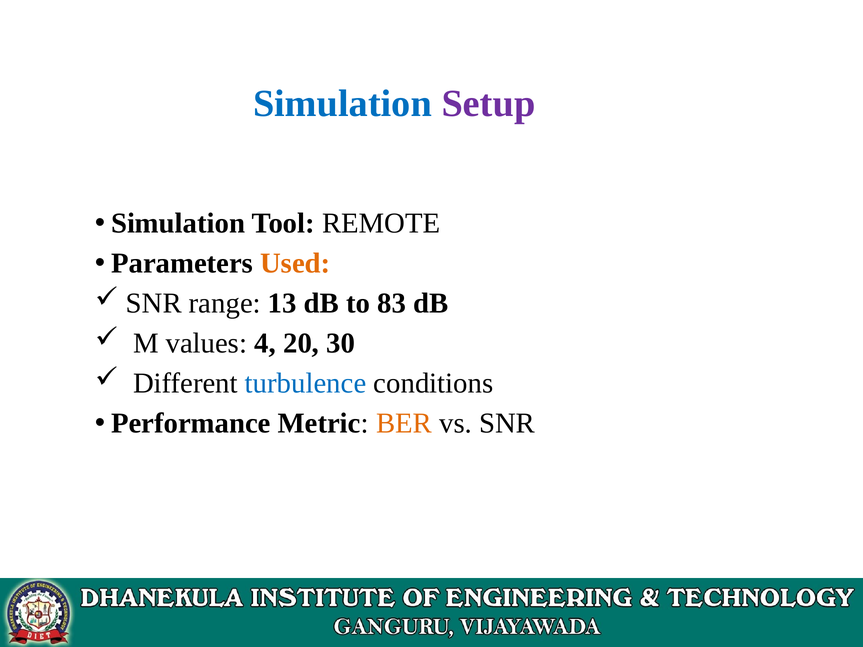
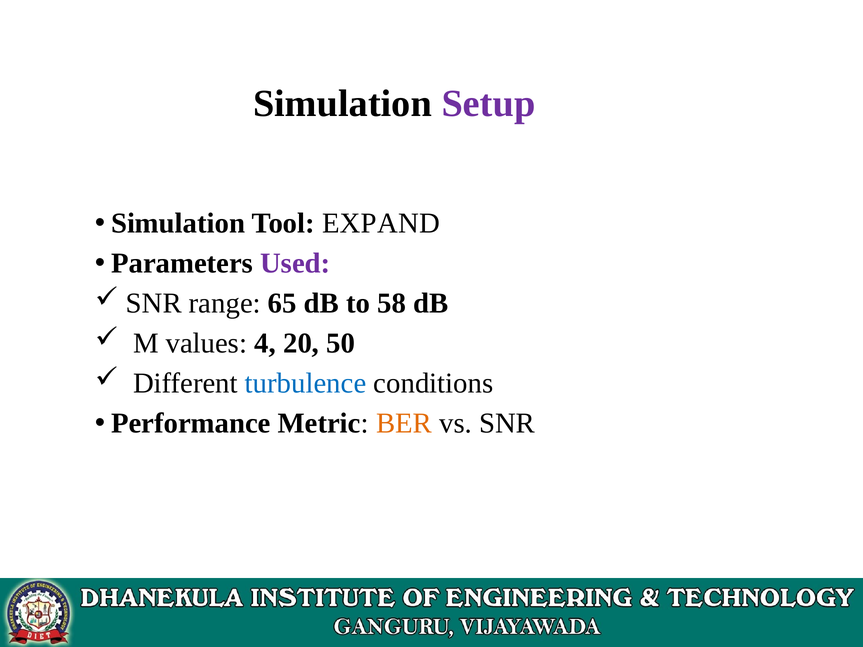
Simulation colour: blue -> black (342, 104)
REMOTE: REMOTE -> EXPAND (381, 223)
Used colour: orange -> purple (295, 263)
13: 13 -> 65 (282, 303)
83: 83 -> 58 (392, 303)
30: 30 -> 50 (341, 343)
